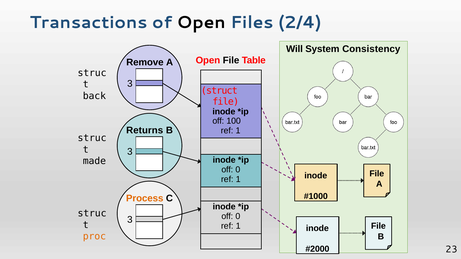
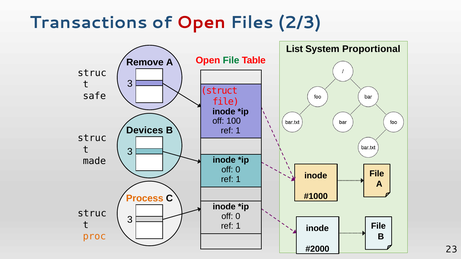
Open colour: black -> red (201, 23)
2/4: 2/4 -> 2/3 (300, 23)
Will: Will -> List (294, 49)
Consistency: Consistency -> Proportional (371, 49)
File colour: black -> green (231, 61)
back: back -> safe (94, 96)
Returns: Returns -> Devices (145, 131)
